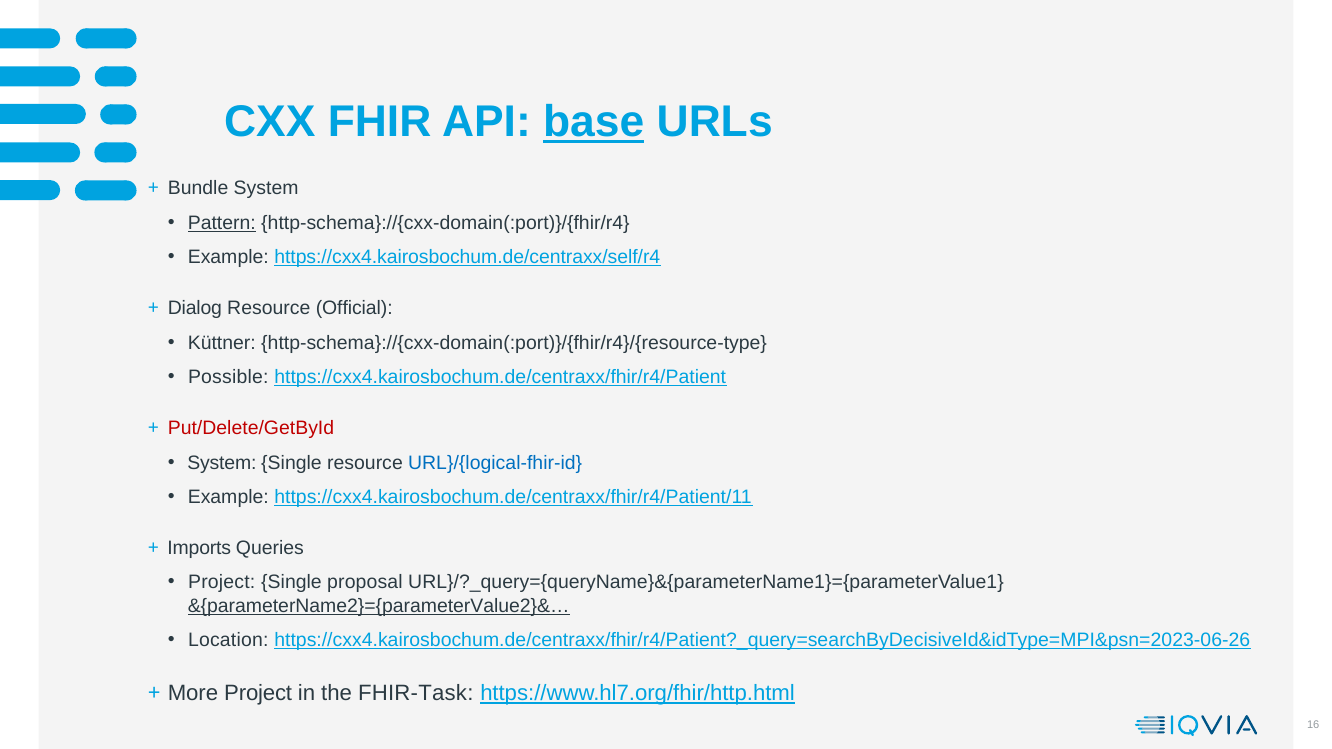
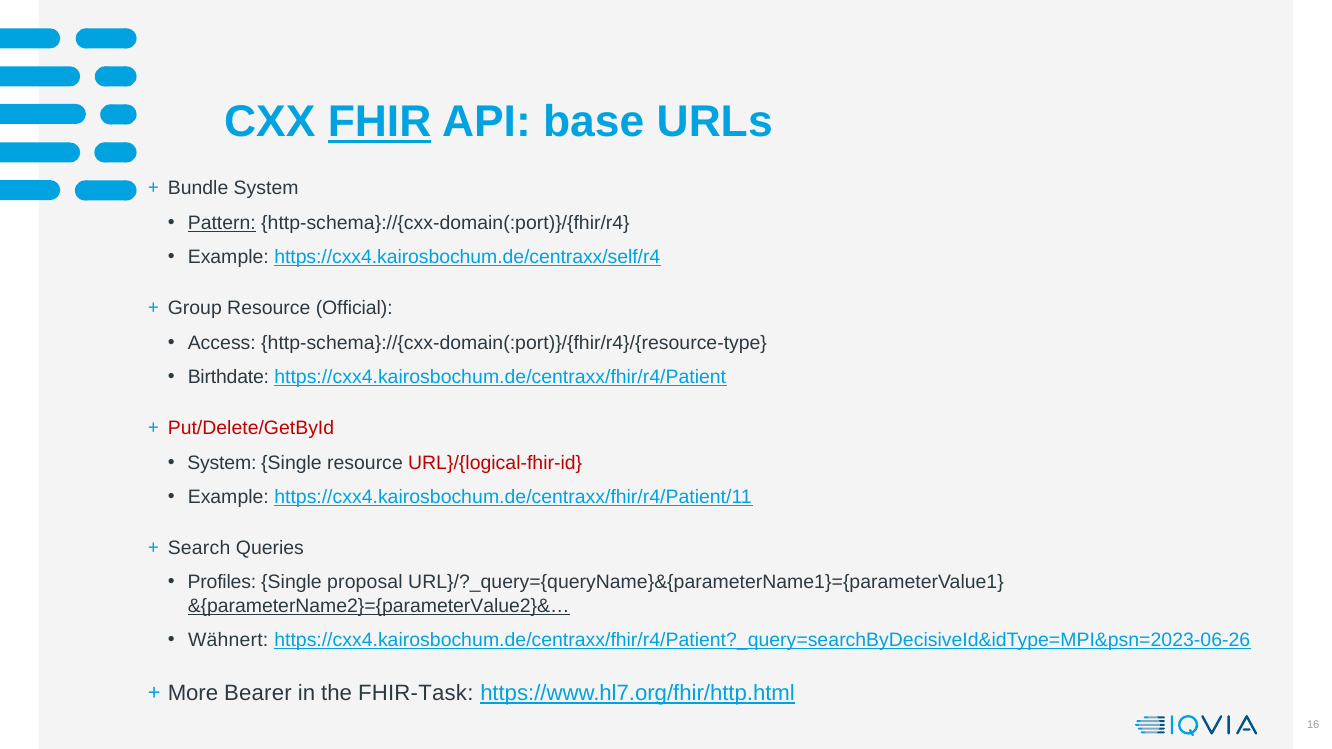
FHIR underline: none -> present (380, 122)
base underline: present -> none (594, 122)
Dialog: Dialog -> Group (195, 309)
Küttner: Küttner -> Access (222, 343)
Possible: Possible -> Birthdate (228, 377)
URL}/{logical-fhir-id colour: blue -> red (495, 463)
Imports: Imports -> Search (199, 548)
Project: Project -> Profiles (222, 583)
Location: Location -> Wähnert (228, 640)
More Project: Project -> Bearer (258, 693)
